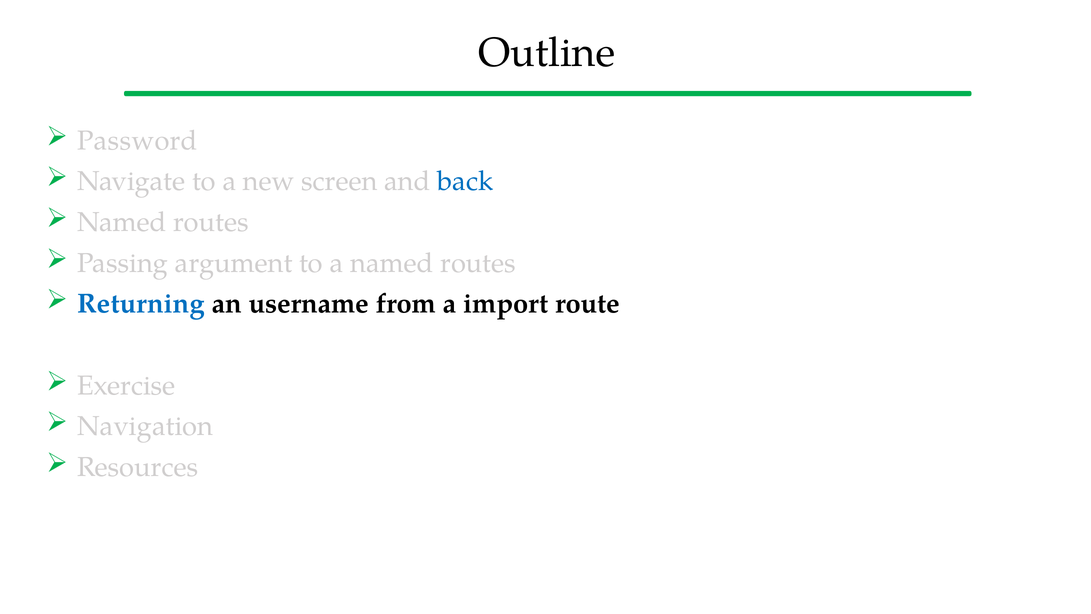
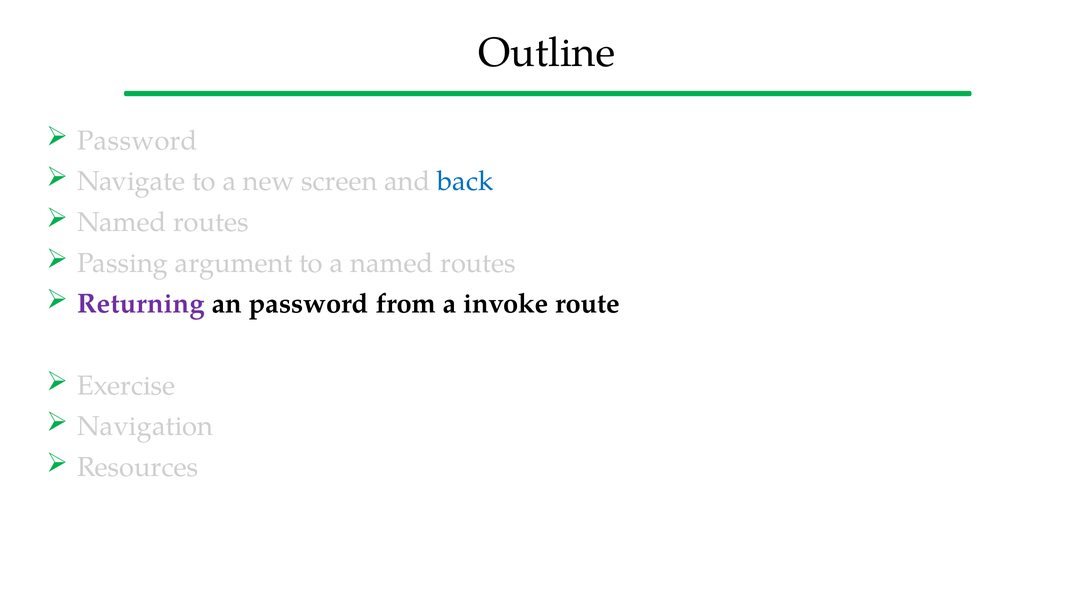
Returning colour: blue -> purple (141, 304)
an username: username -> password (309, 304)
import: import -> invoke (506, 304)
